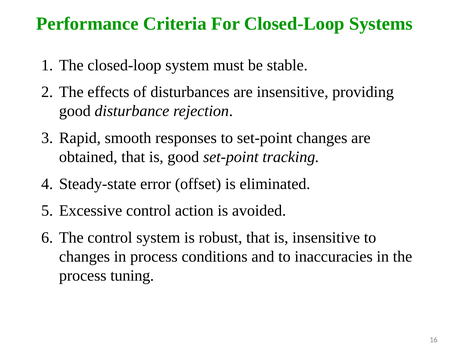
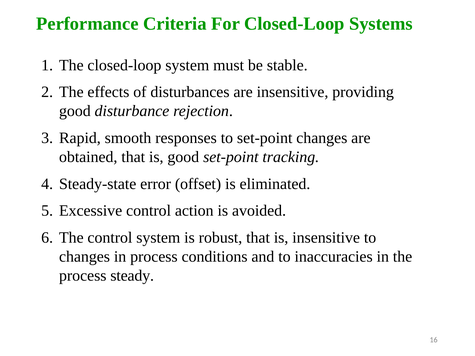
tuning: tuning -> steady (132, 276)
